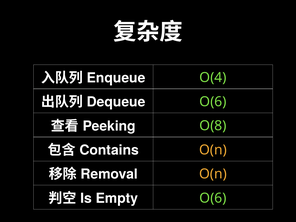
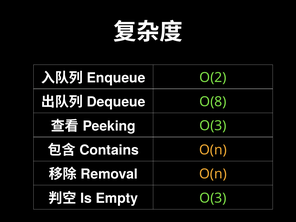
O(4: O(4 -> O(2 (213, 78)
O(6: O(6 -> O(8 (213, 102)
O(8: O(8 -> O(3 (213, 126)
Empty O(6: O(6 -> O(3 (213, 198)
